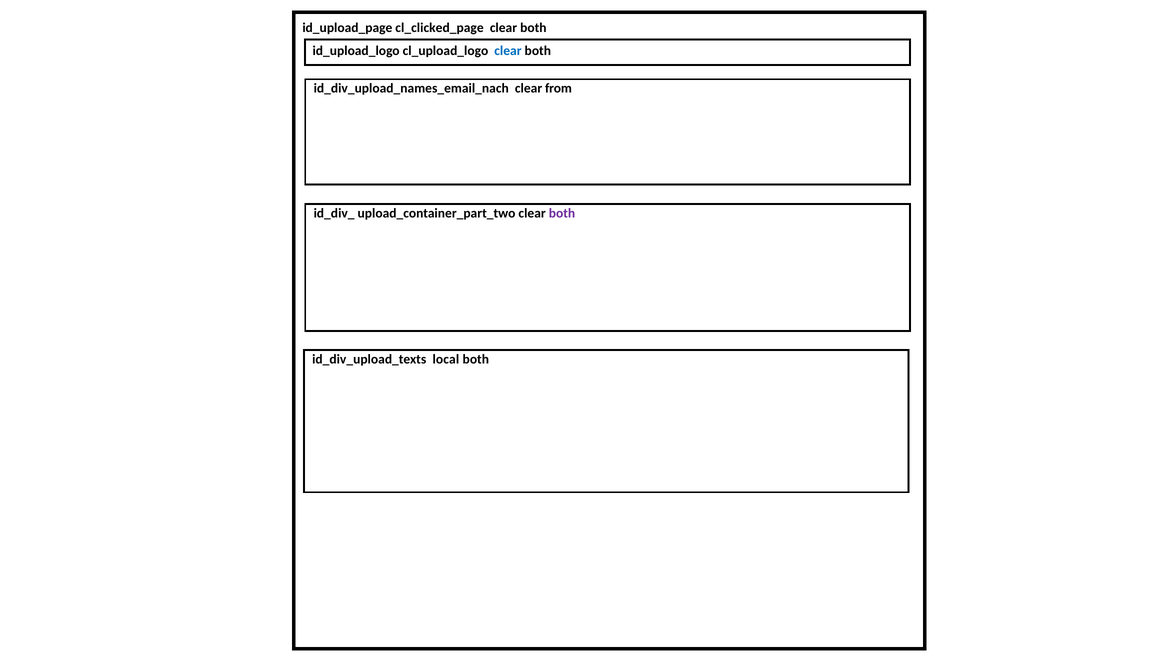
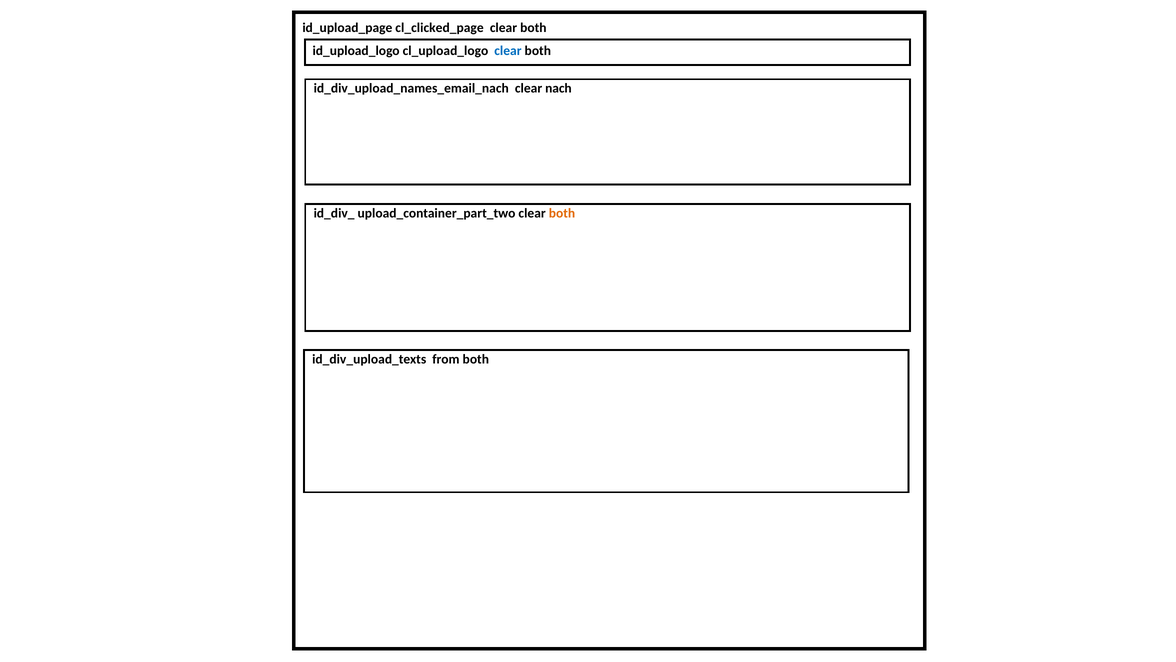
from: from -> nach (558, 88)
both colour: purple -> orange (562, 213)
local: local -> from (446, 359)
